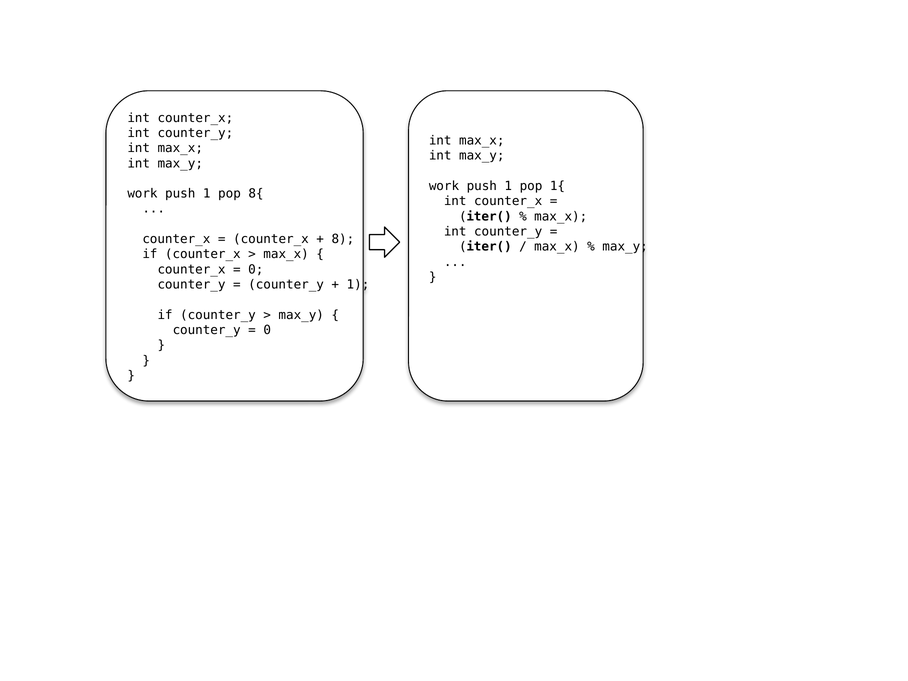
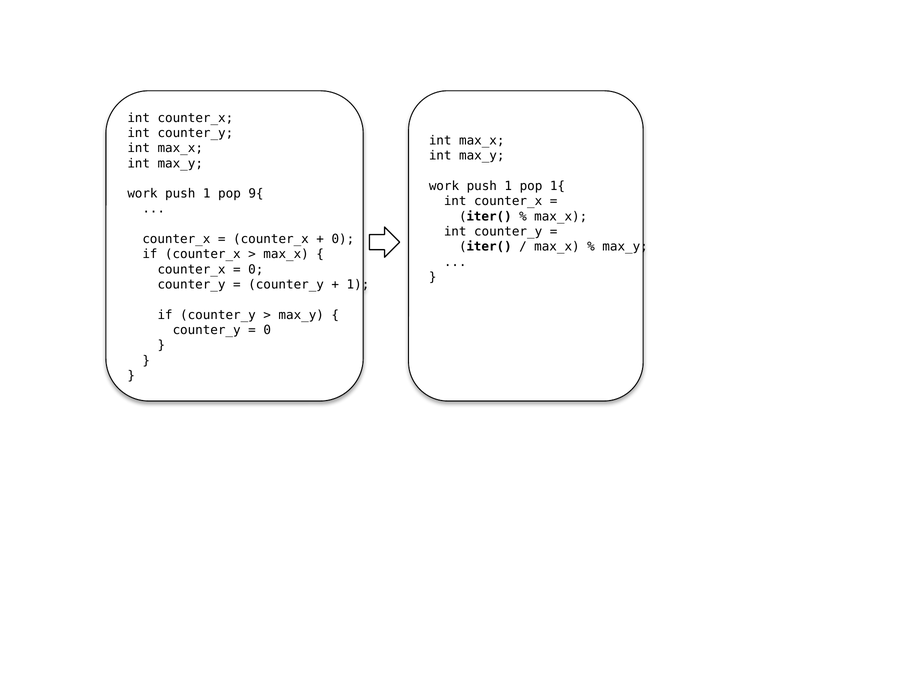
8{: 8{ -> 9{ (256, 194)
8: 8 -> 0 (343, 239)
